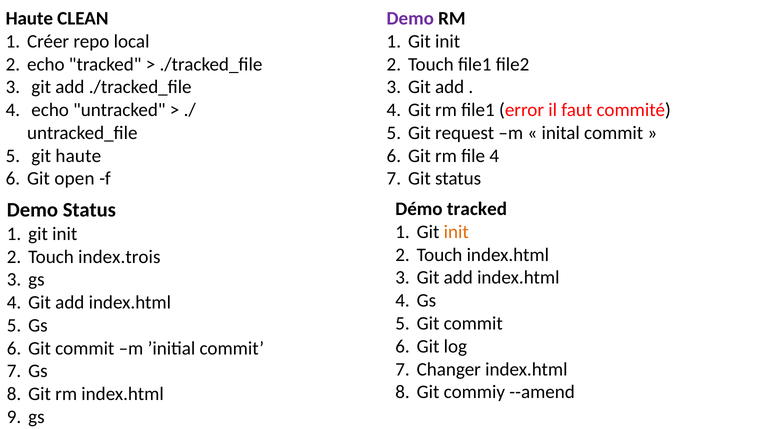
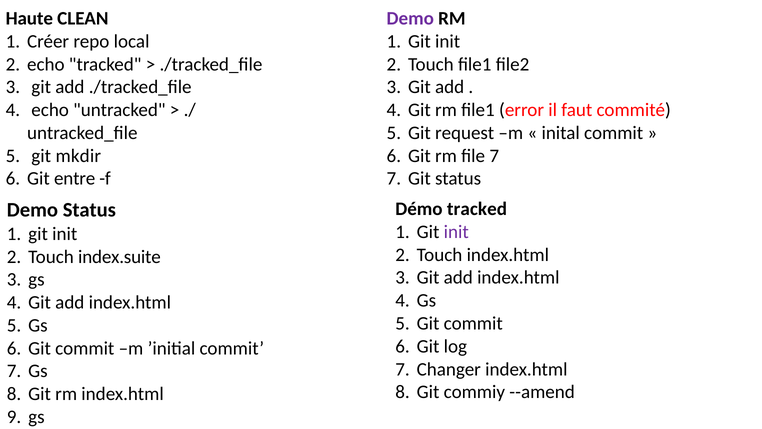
git haute: haute -> mkdir (78, 156)
file 4: 4 -> 7 (494, 156)
open: open -> entre (75, 178)
init colour: orange -> purple (456, 232)
index.trois: index.trois -> index.suite (119, 256)
